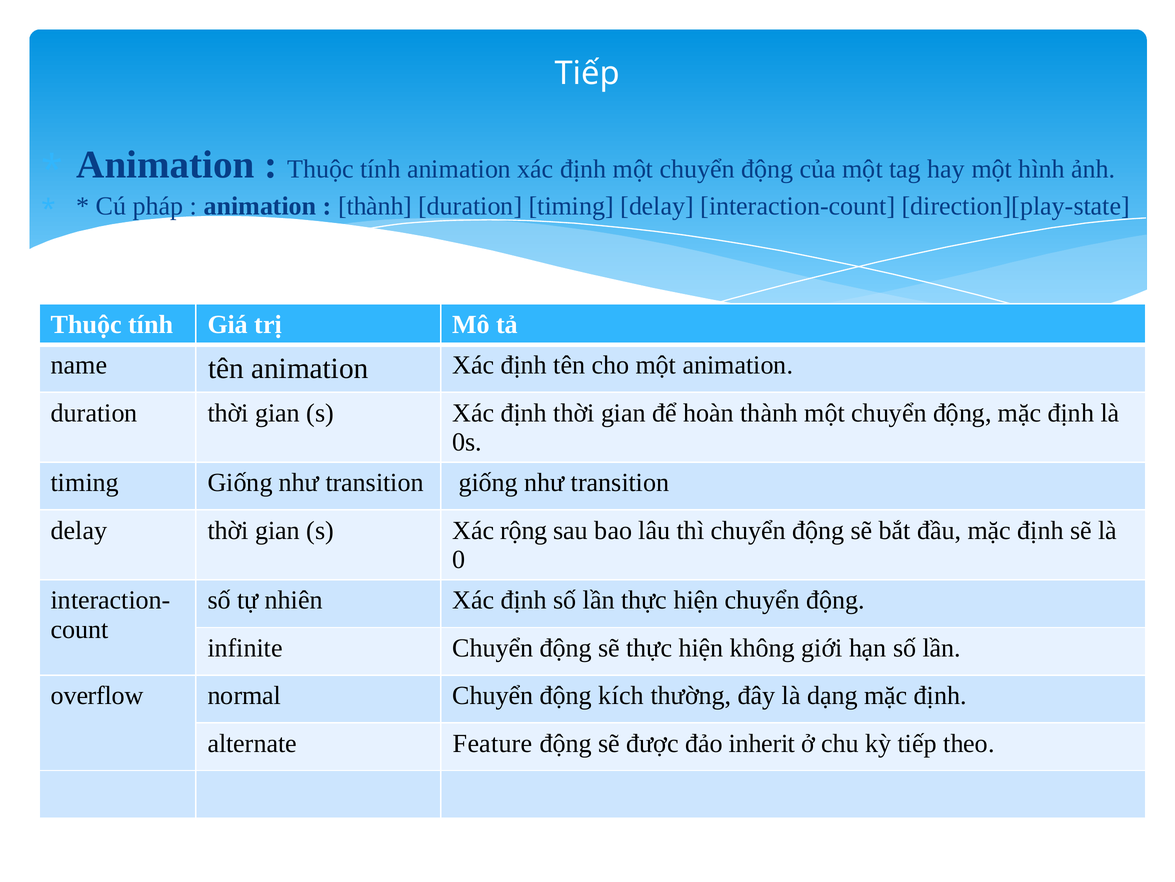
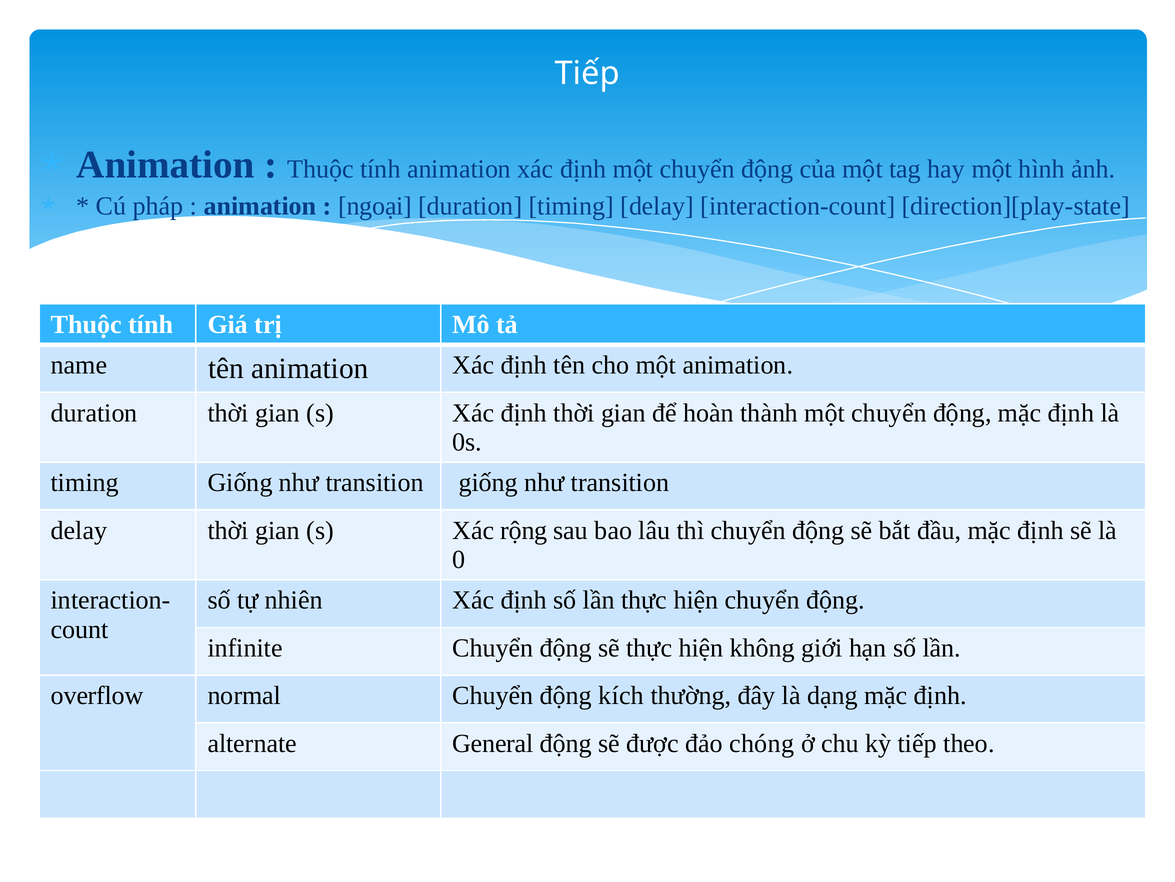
thành: thành -> ngoại (375, 206)
Feature: Feature -> General (493, 743)
inherit: inherit -> chóng (762, 743)
